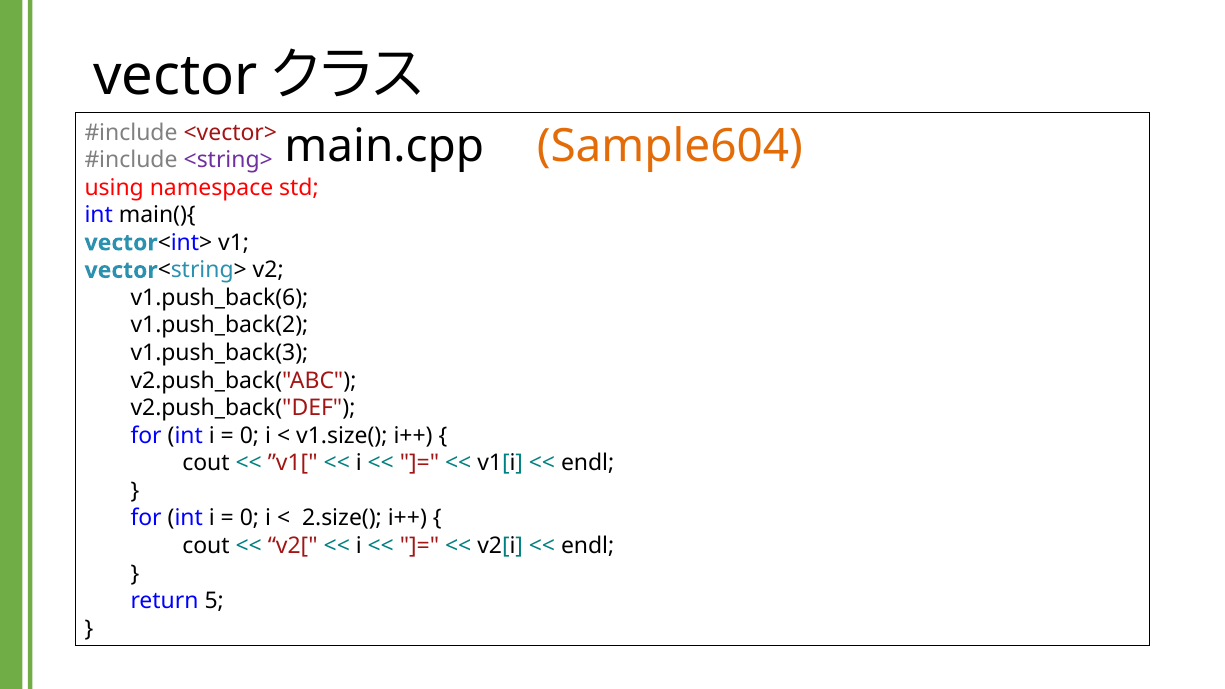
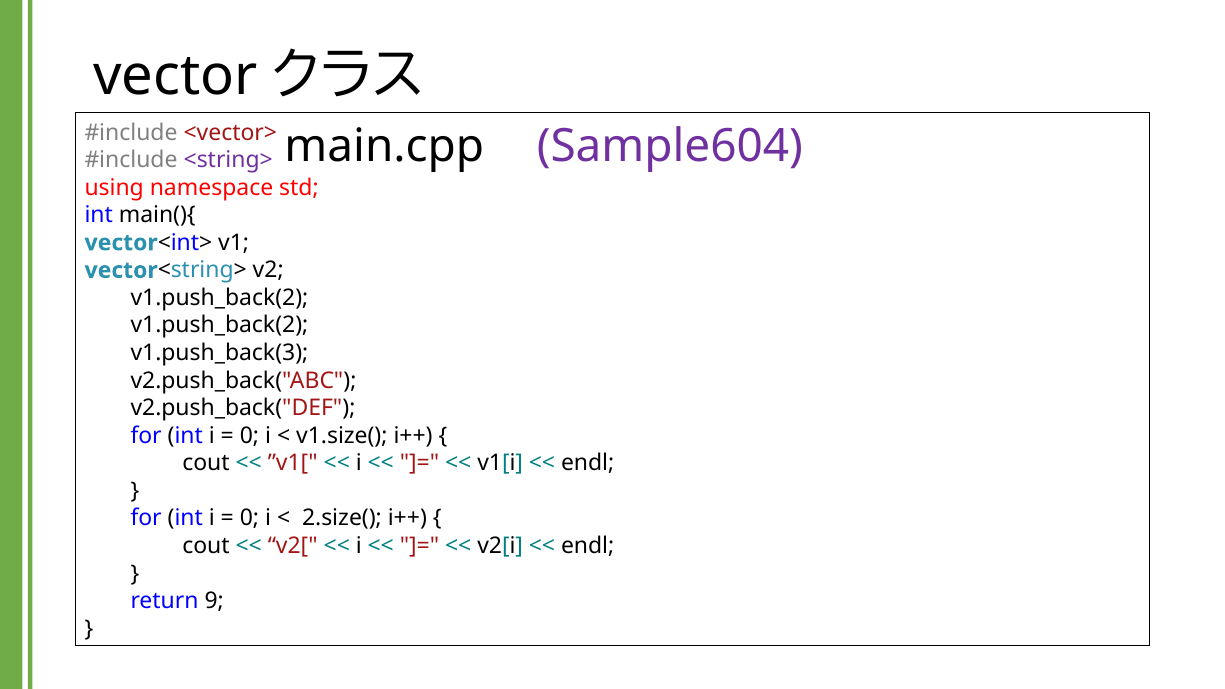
Sample604 colour: orange -> purple (670, 146)
v1.push_back(6: v1.push_back(6 -> v1.push_back(2 (219, 298)
5: 5 -> 9 (214, 601)
